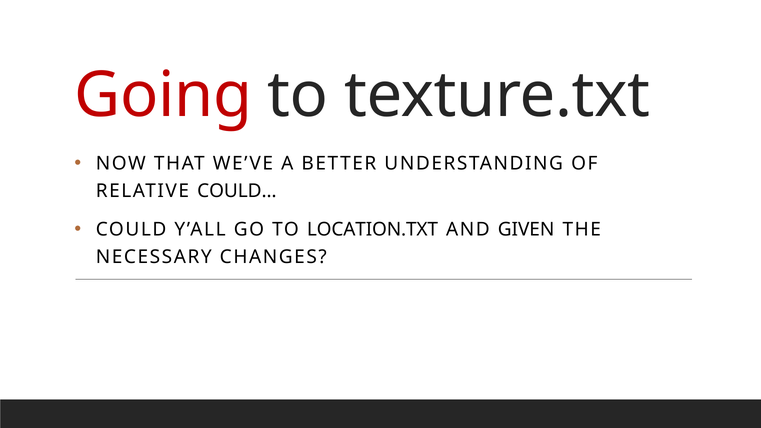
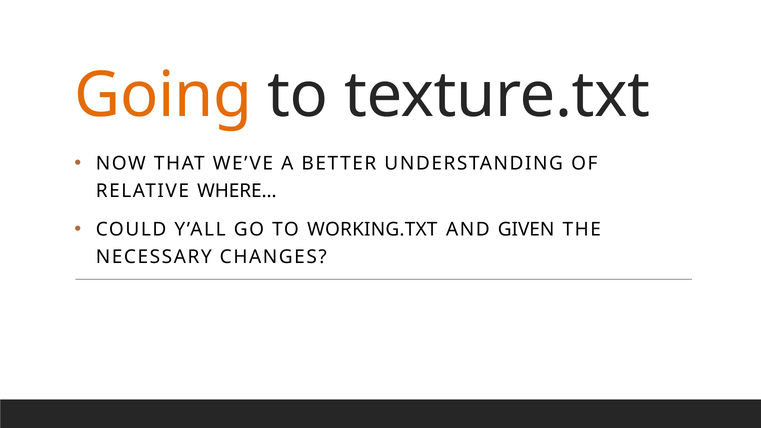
Going colour: red -> orange (163, 95)
COULD…: COULD… -> WHERE… (237, 191)
LOCATION.TXT: LOCATION.TXT -> WORKING.TXT (372, 230)
